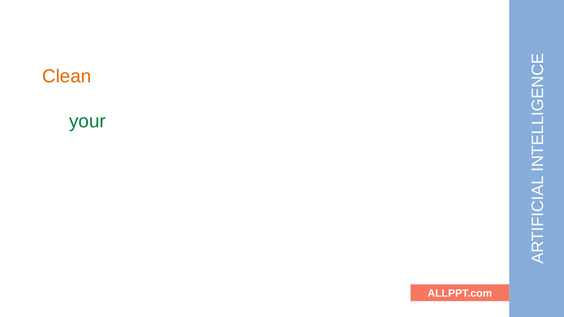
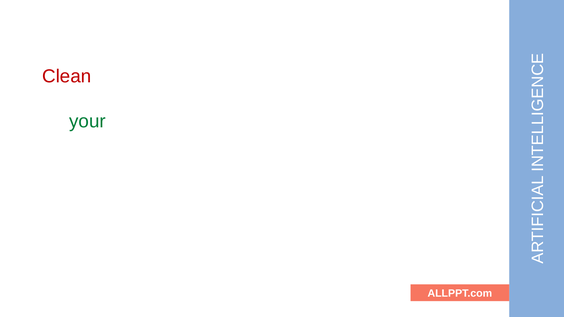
Clean colour: orange -> red (67, 76)
